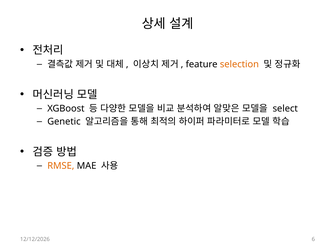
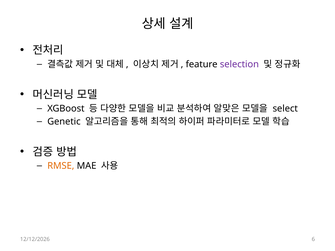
selection colour: orange -> purple (239, 64)
